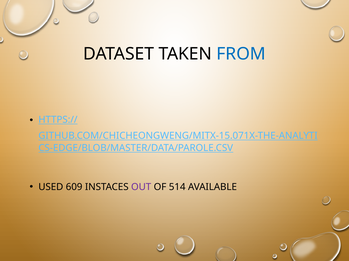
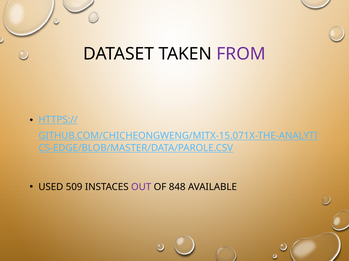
FROM colour: blue -> purple (241, 54)
609: 609 -> 509 (74, 188)
514: 514 -> 848 (177, 188)
